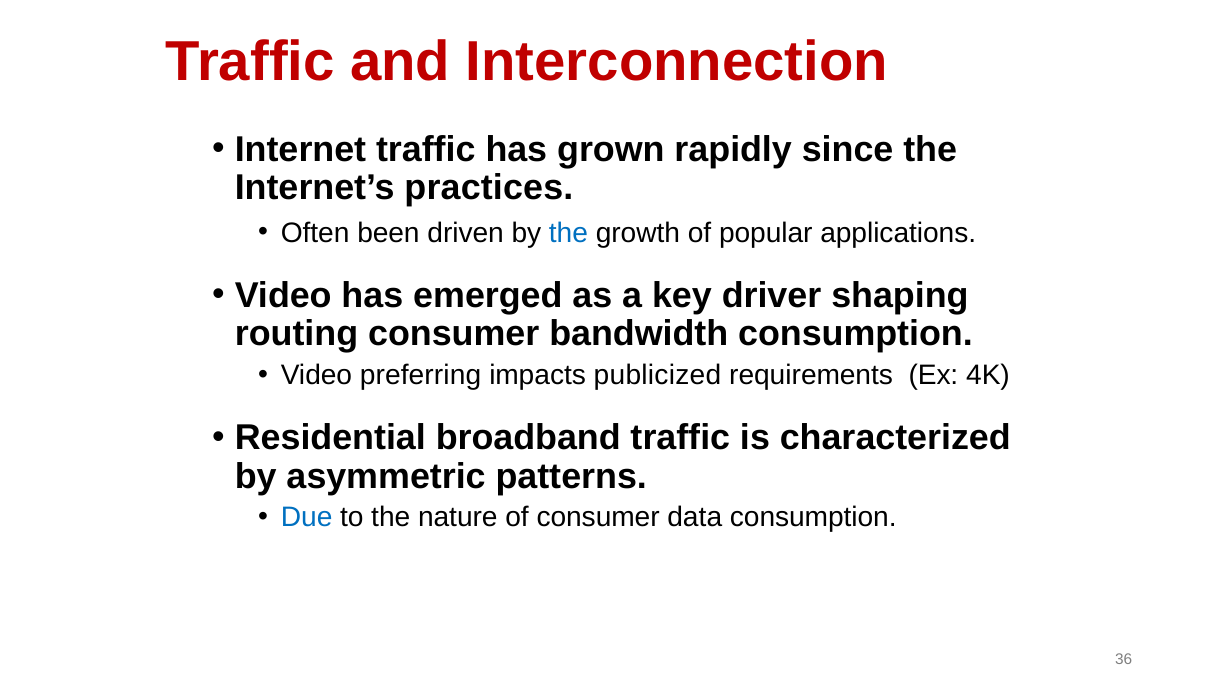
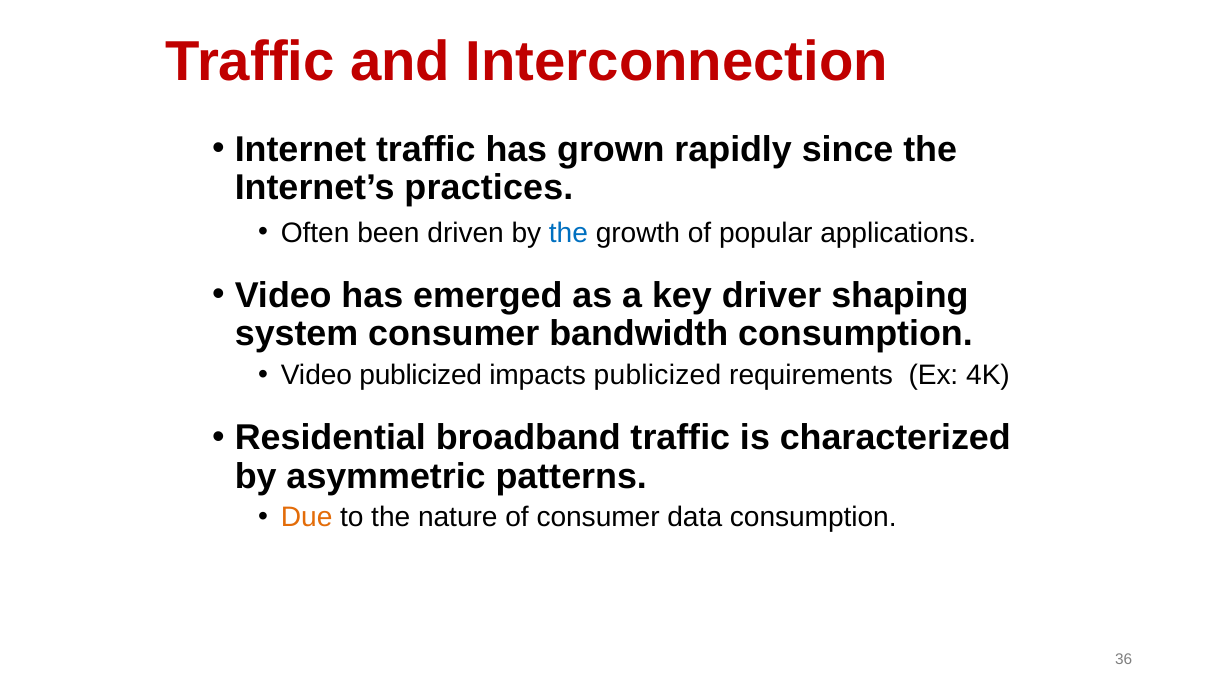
routing: routing -> system (297, 334)
Video preferring: preferring -> publicized (421, 375)
Due colour: blue -> orange (307, 518)
